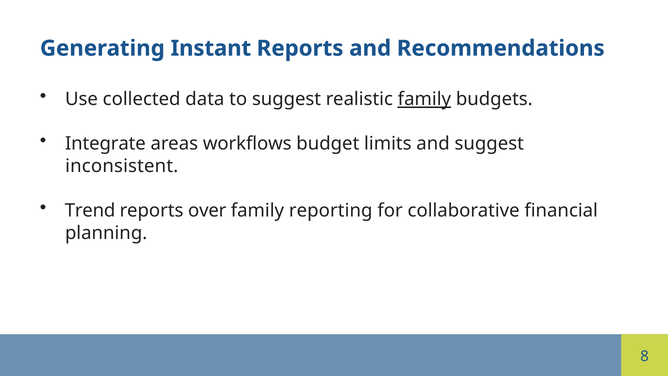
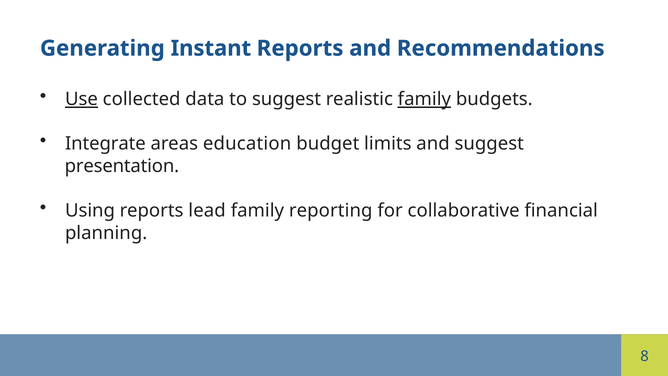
Use underline: none -> present (81, 99)
workflows: workflows -> education (247, 144)
inconsistent: inconsistent -> presentation (122, 166)
Trend: Trend -> Using (90, 211)
over: over -> lead (207, 211)
